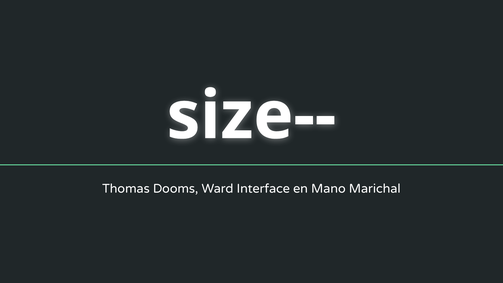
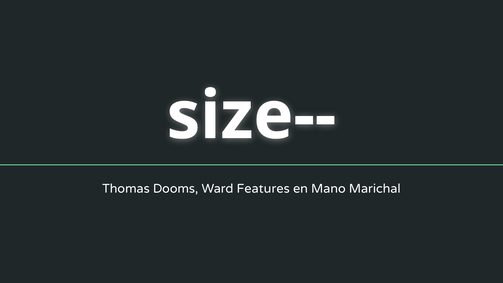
Interface: Interface -> Features (263, 189)
